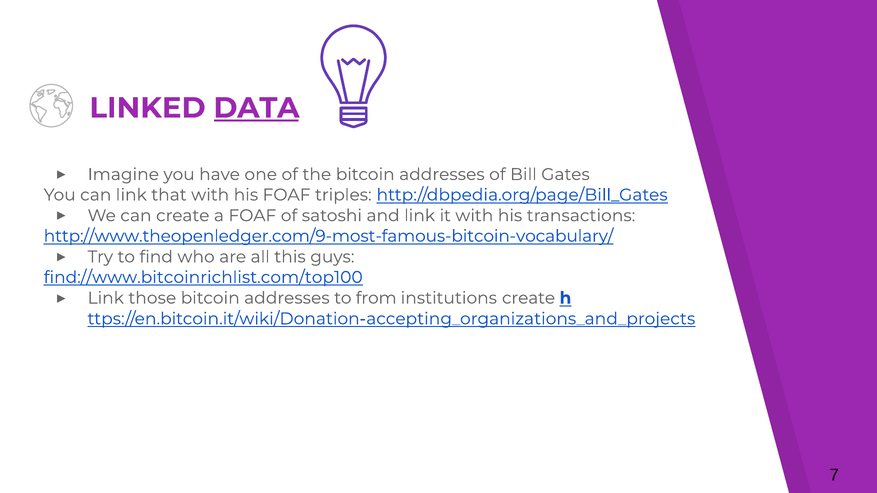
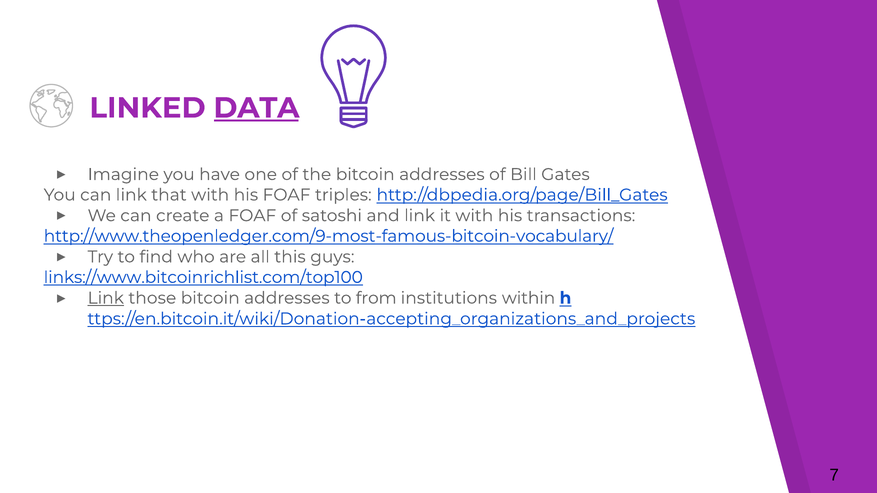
find://www.bitcoinrichlist.com/top100: find://www.bitcoinrichlist.com/top100 -> links://www.bitcoinrichlist.com/top100 (203, 277)
Link underline: none -> present (106, 298)
institutions create: create -> within (529, 298)
